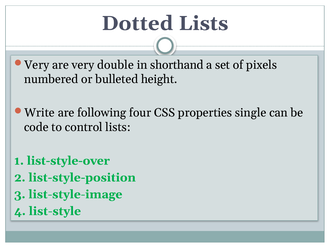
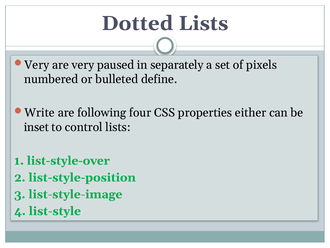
double: double -> paused (116, 65)
shorthand: shorthand -> separately (177, 65)
height: height -> define (159, 79)
single: single -> either (251, 113)
code: code -> inset (36, 127)
